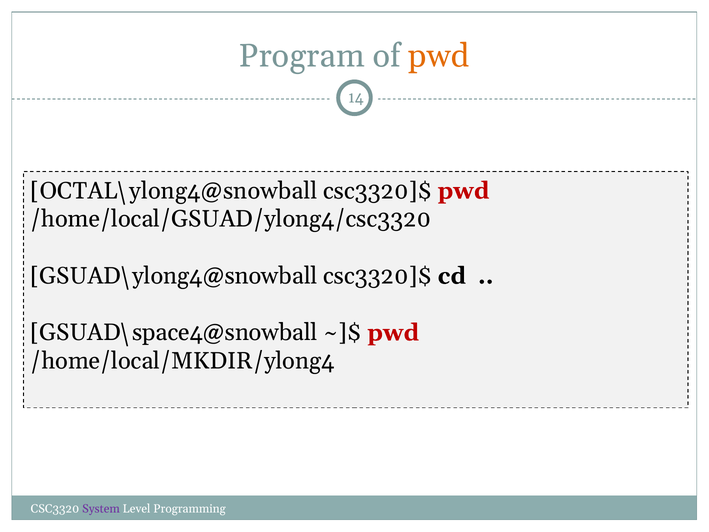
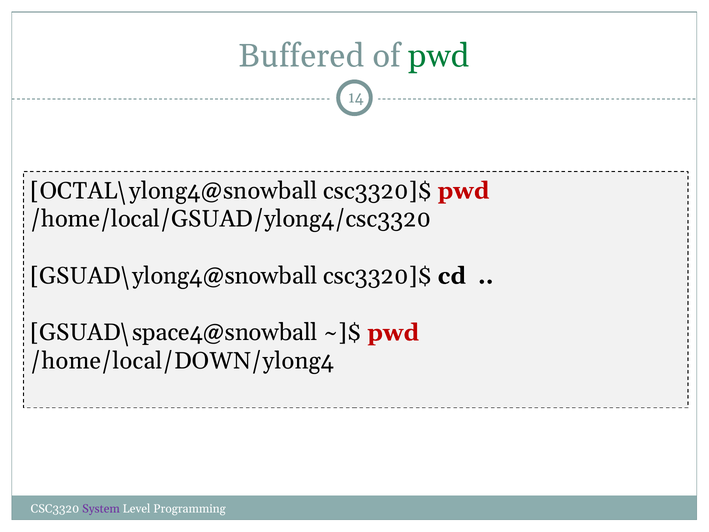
Program: Program -> Buffered (302, 56)
pwd colour: orange -> green (439, 56)
/home/local/MKDIR/ylong4: /home/local/MKDIR/ylong4 -> /home/local/DOWN/ylong4 (182, 361)
